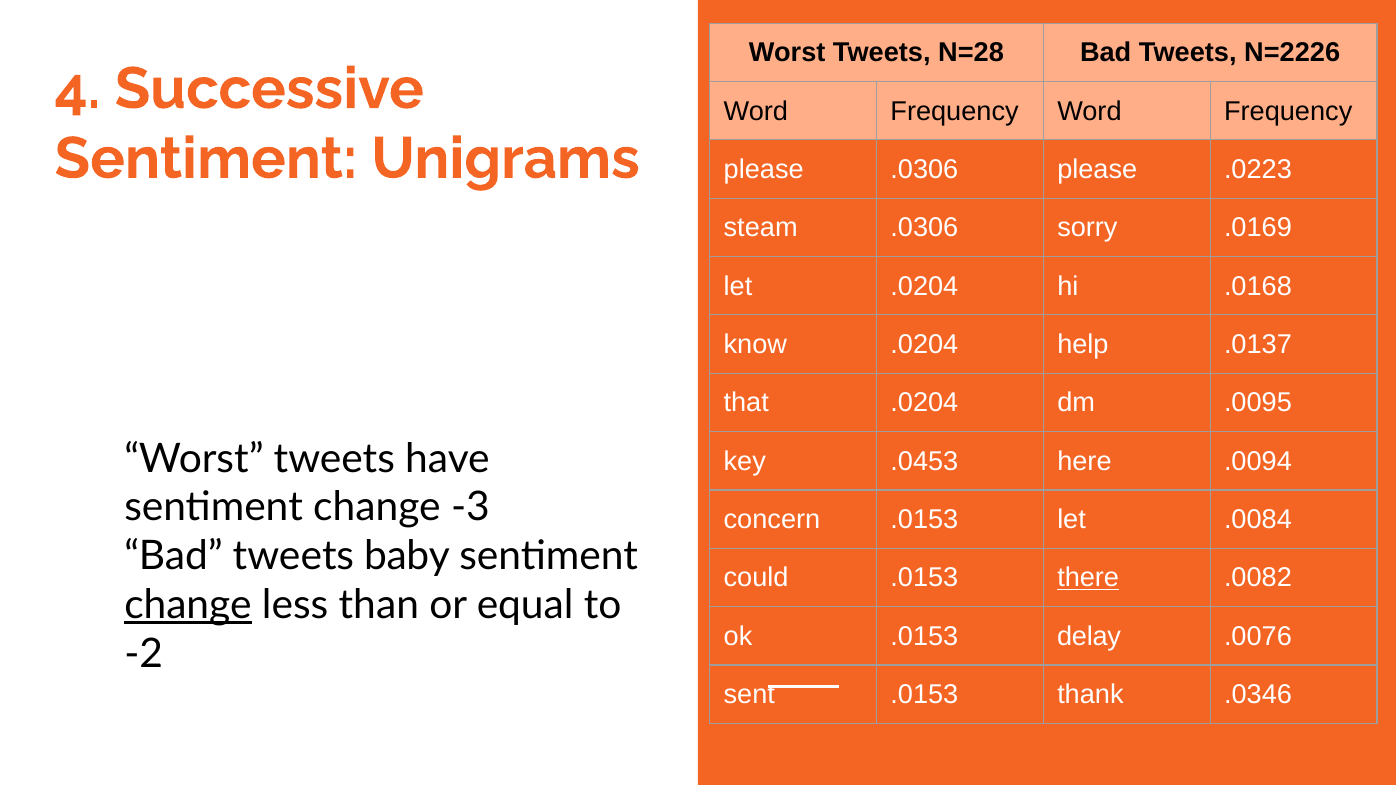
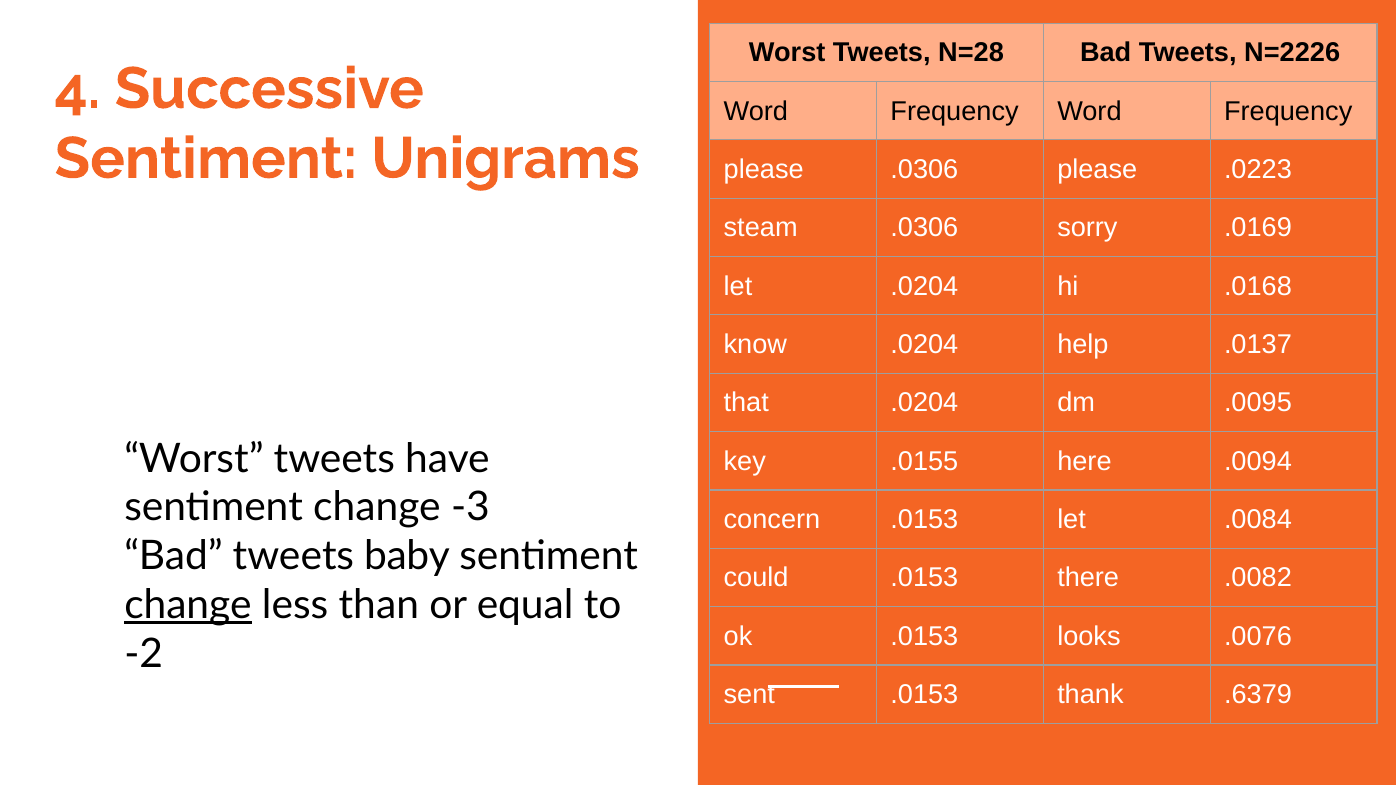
.0453: .0453 -> .0155 (924, 461)
there underline: present -> none (1088, 578)
delay: delay -> looks (1089, 636)
.0346: .0346 -> .6379 (1258, 695)
